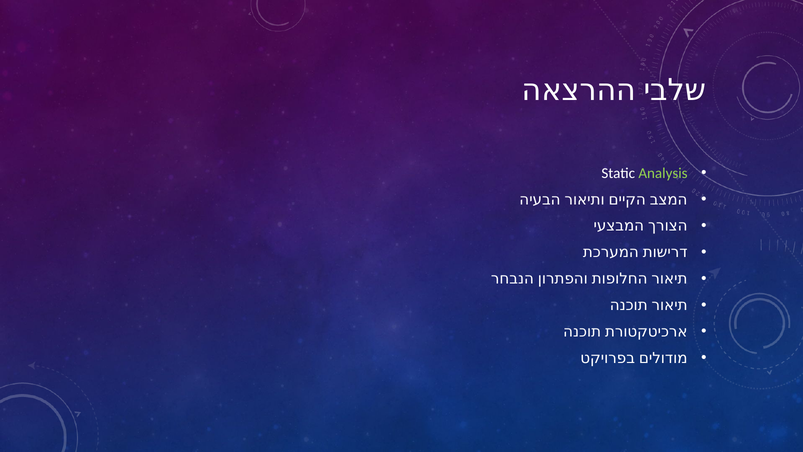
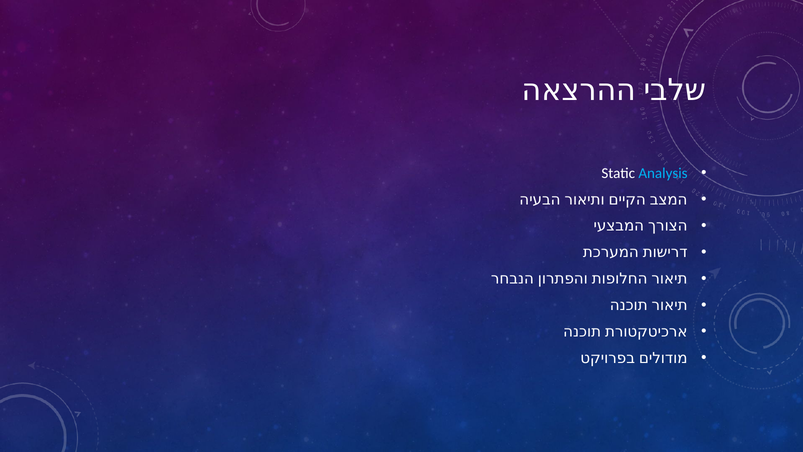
Analysis colour: light green -> light blue (663, 173)
